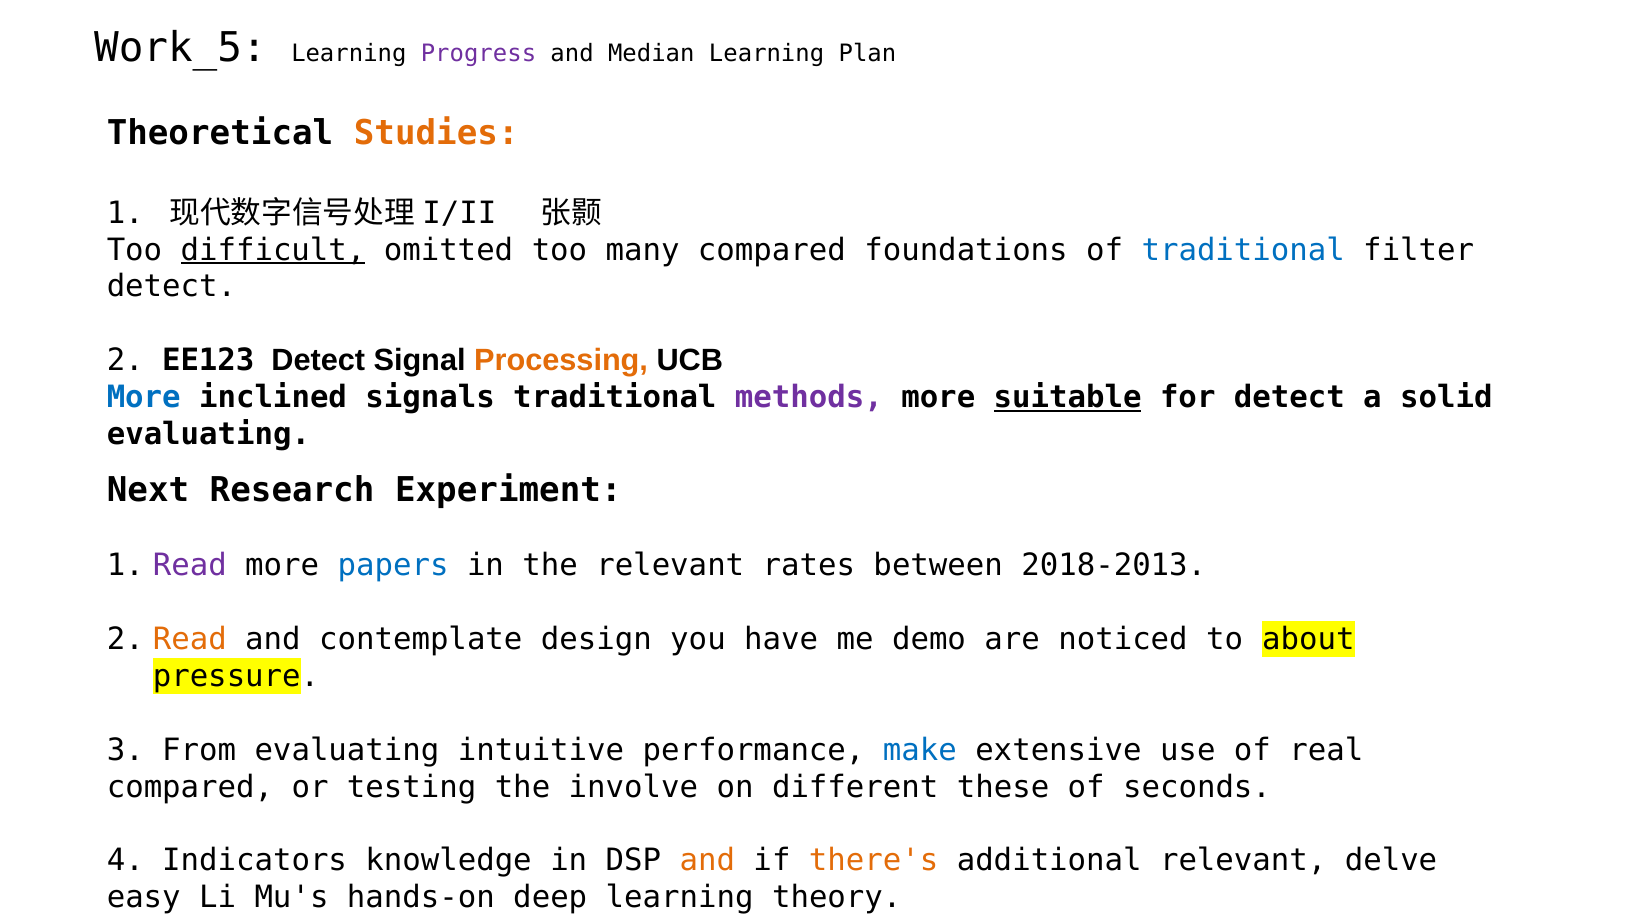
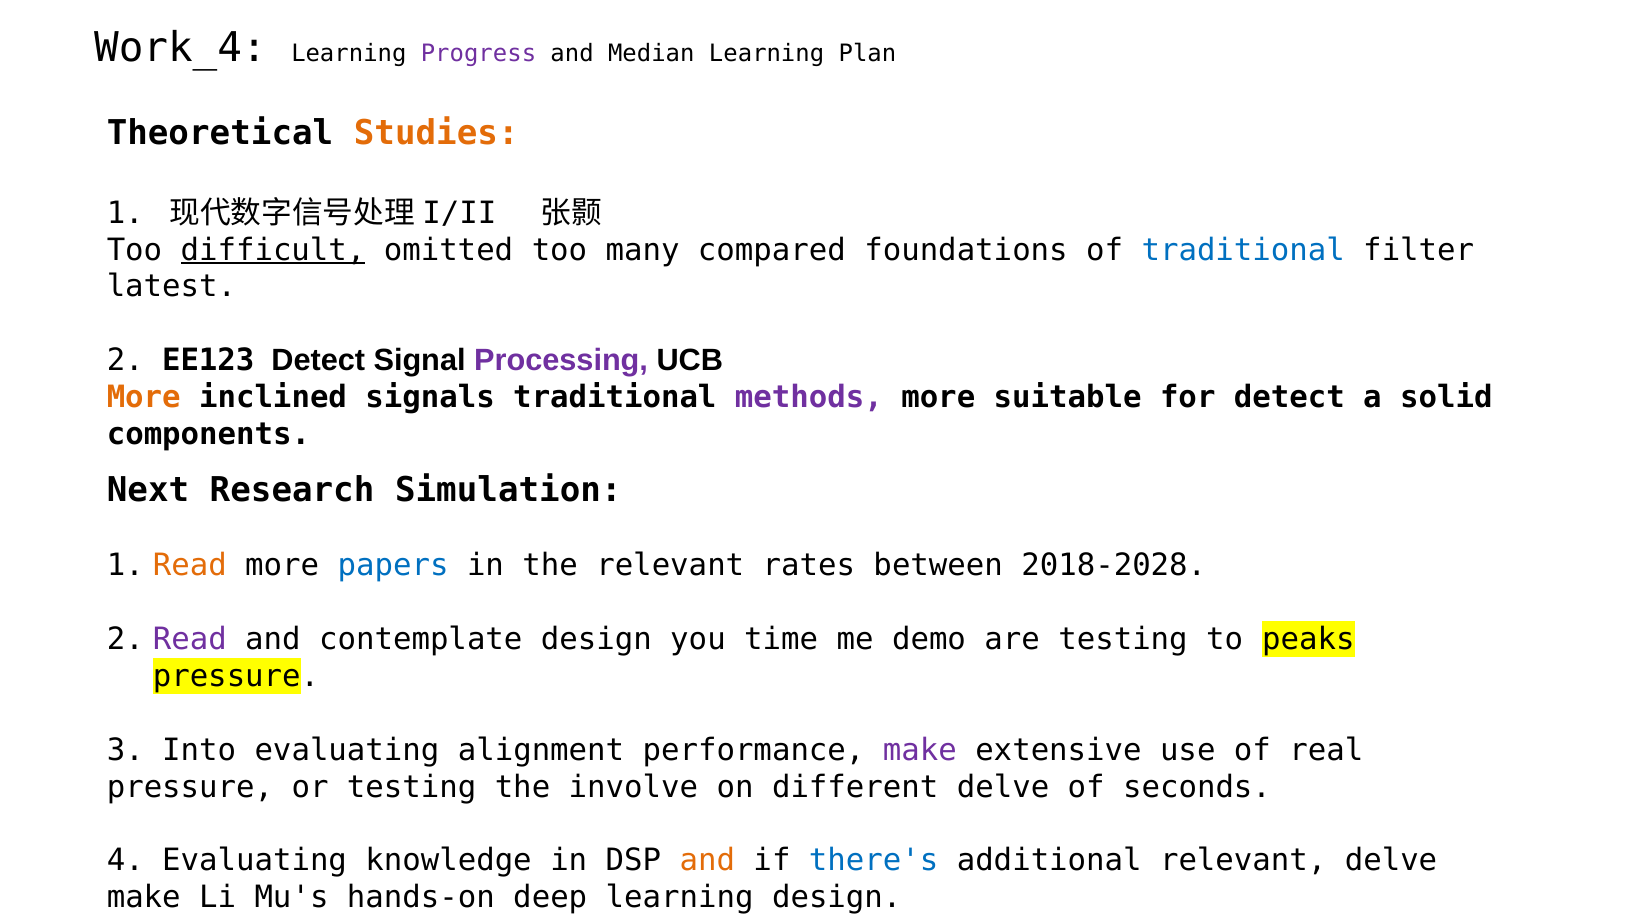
Work_5: Work_5 -> Work_4 (180, 48)
detect: detect -> latest (171, 287)
Processing colour: orange -> purple (561, 360)
More colour: blue -> orange (144, 397)
suitable underline: present -> none (1068, 397)
evaluating: evaluating -> components (208, 434)
Experiment: Experiment -> Simulation (508, 490)
Read colour: purple -> orange (190, 565)
2018-2013: 2018-2013 -> 2018-2028 (1114, 565)
Read colour: orange -> purple (190, 639)
have: have -> time (781, 639)
are noticed: noticed -> testing (1123, 639)
about: about -> peaks (1308, 639)
From: From -> Into (199, 749)
intuitive: intuitive -> alignment (541, 749)
make colour: blue -> purple (920, 749)
compared: compared -> pressure (190, 786)
different these: these -> delve (1003, 786)
4 Indicators: Indicators -> Evaluating (255, 860)
there's colour: orange -> blue (874, 860)
easy: easy -> make (144, 897)
learning theory: theory -> design (837, 897)
